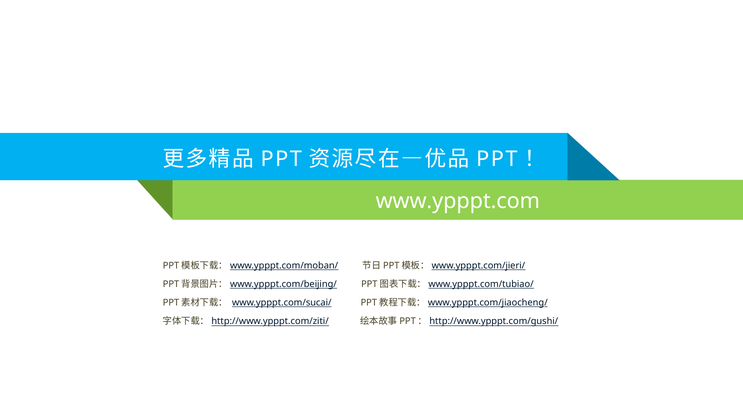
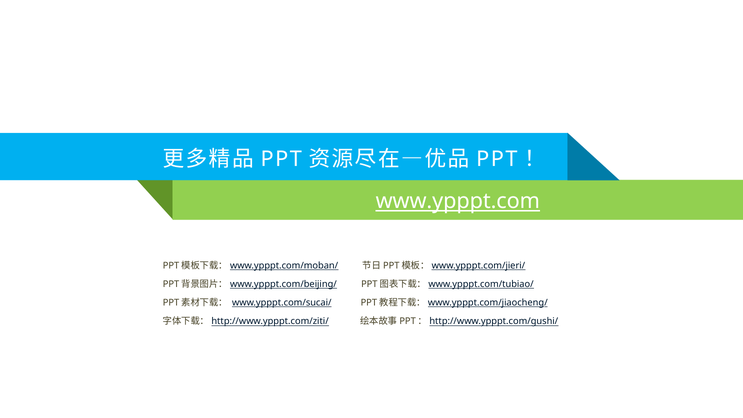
www.ypppt.com underline: none -> present (458, 201)
